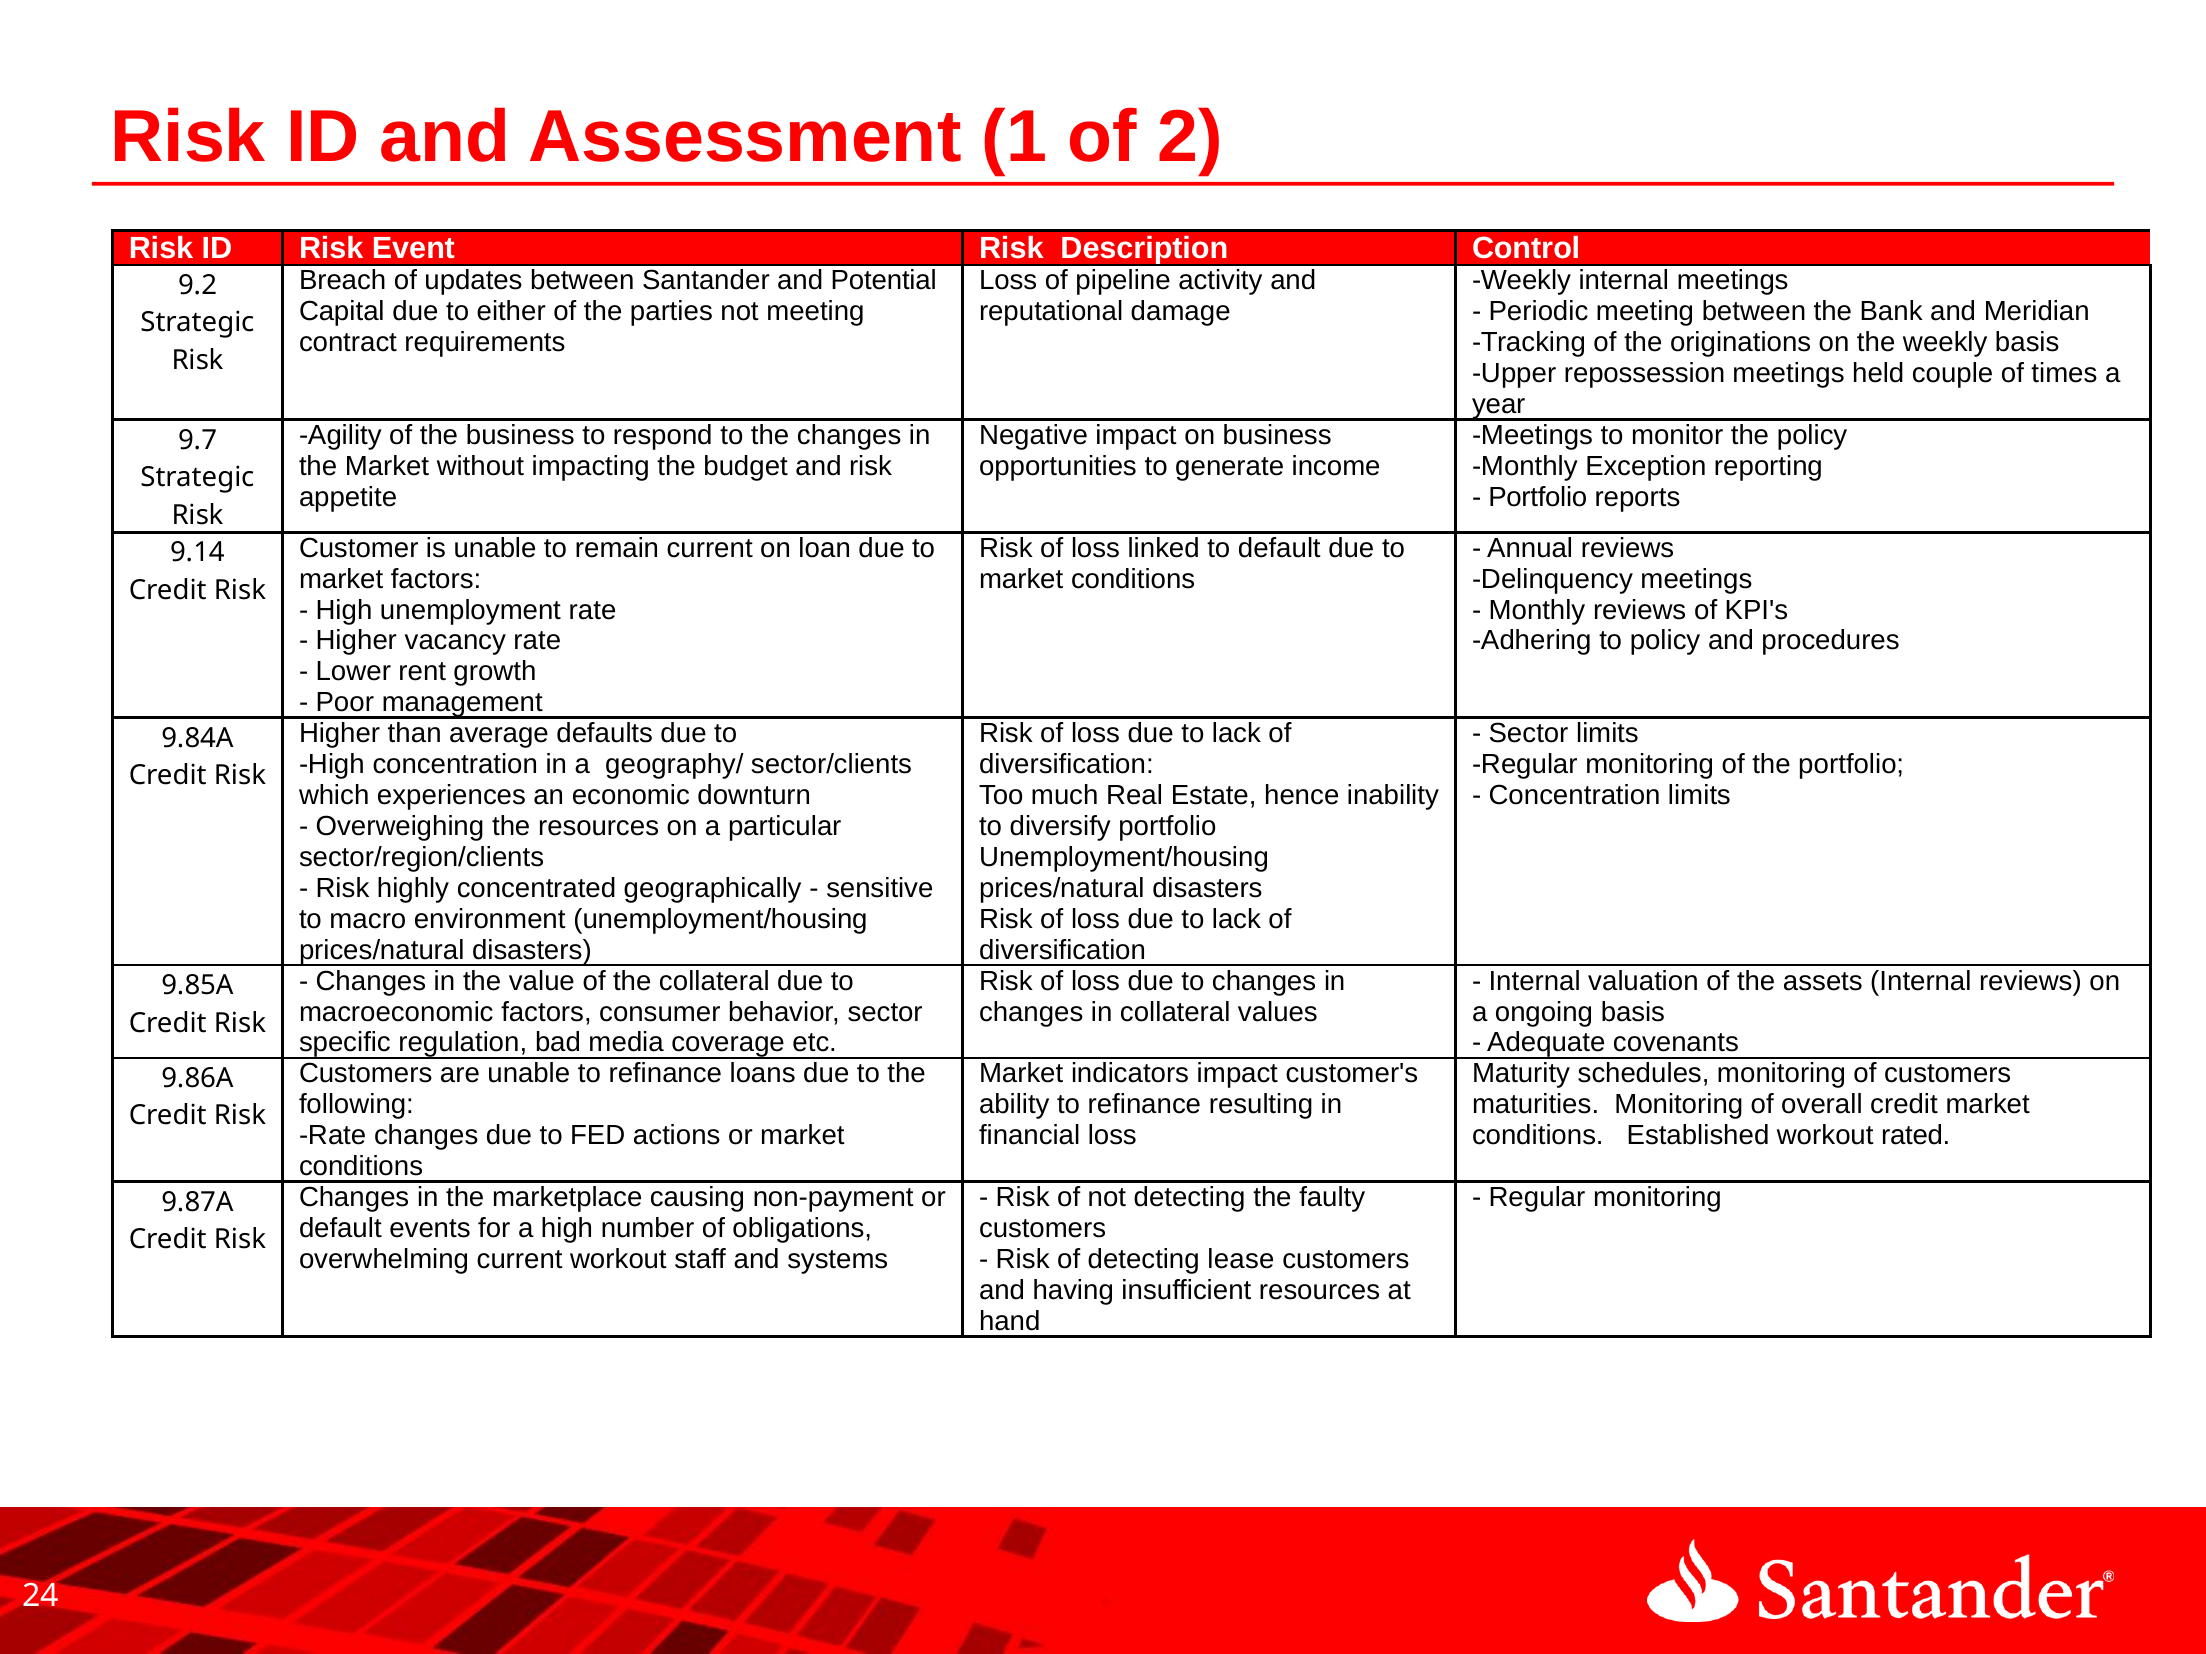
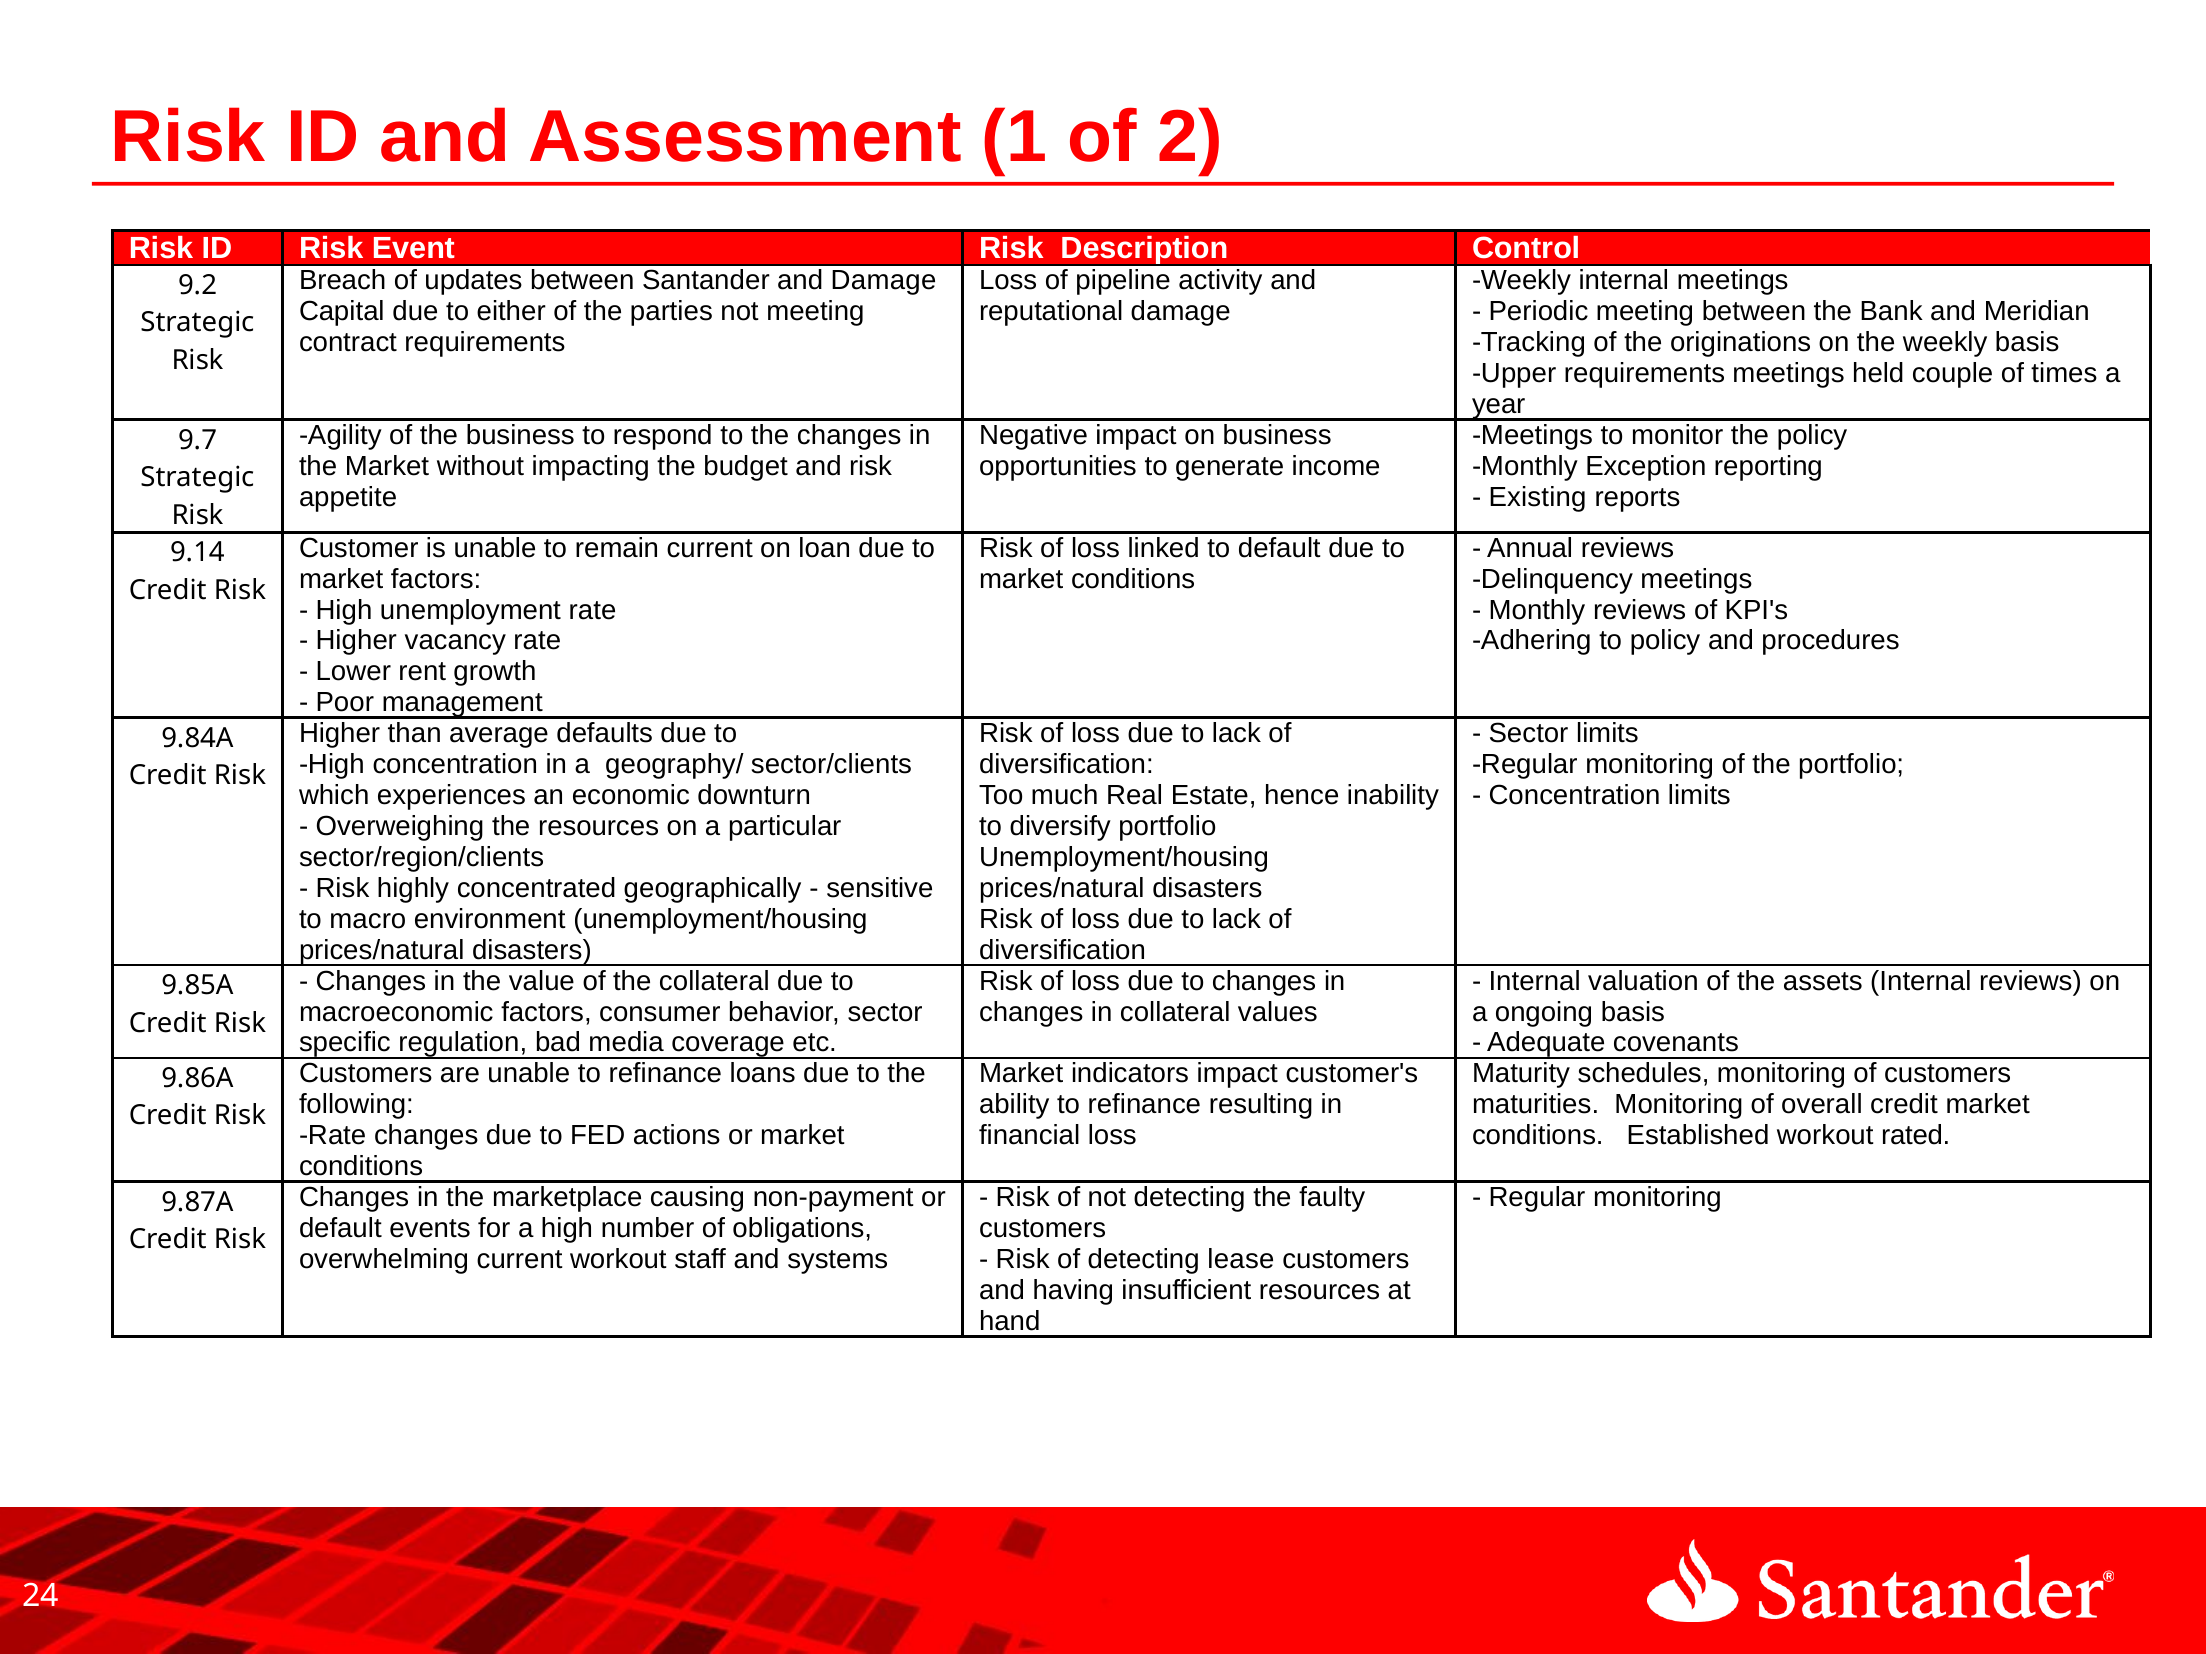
and Potential: Potential -> Damage (884, 281)
Upper repossession: repossession -> requirements (1645, 374)
Portfolio: Portfolio -> Existing (1538, 497)
